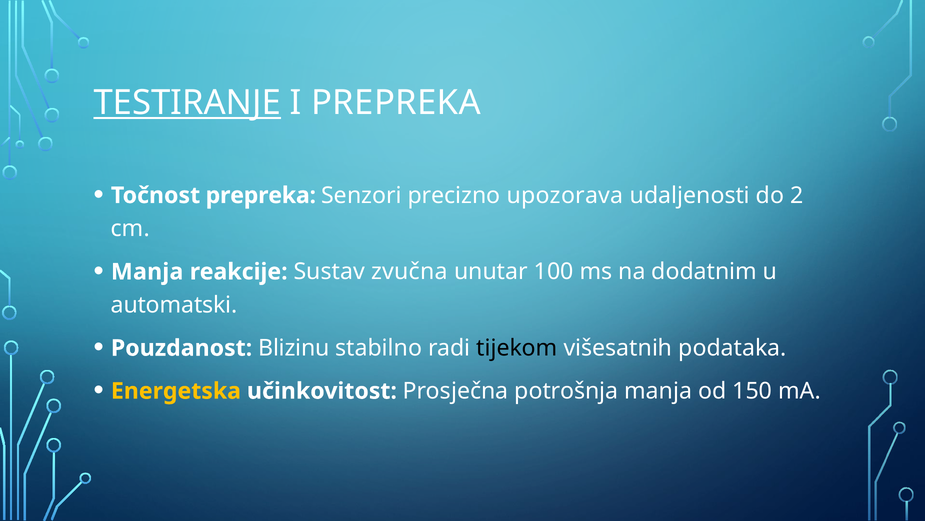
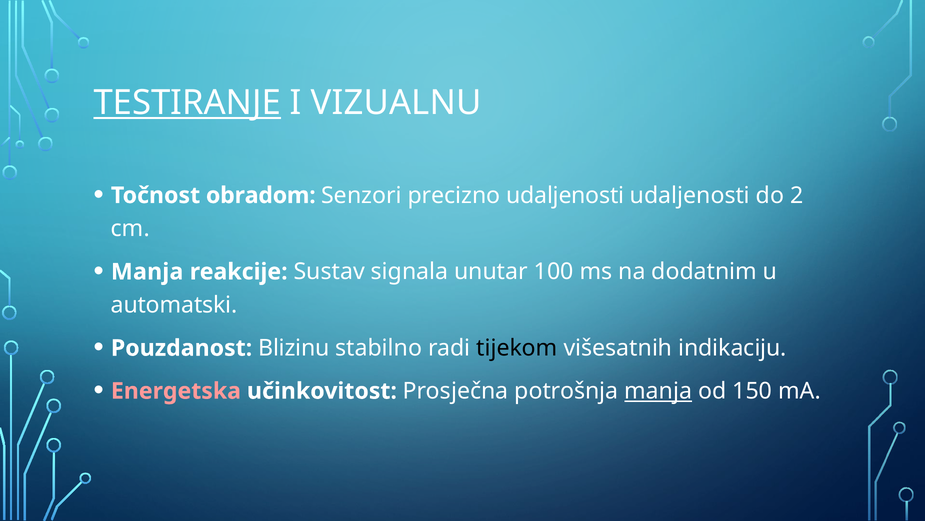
I PREPREKA: PREPREKA -> VIZUALNU (396, 103)
Točnost prepreka: prepreka -> obradom (261, 195)
precizno upozorava: upozorava -> udaljenosti (565, 195)
zvučna: zvučna -> signala (410, 271)
podataka: podataka -> indikaciju (732, 348)
Energetska colour: yellow -> pink (176, 391)
manja underline: none -> present (658, 391)
